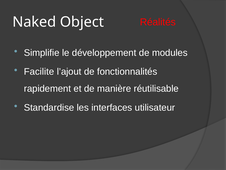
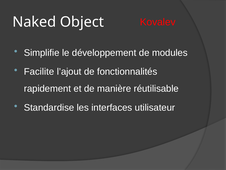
Réalités: Réalités -> Kovalev (158, 22)
